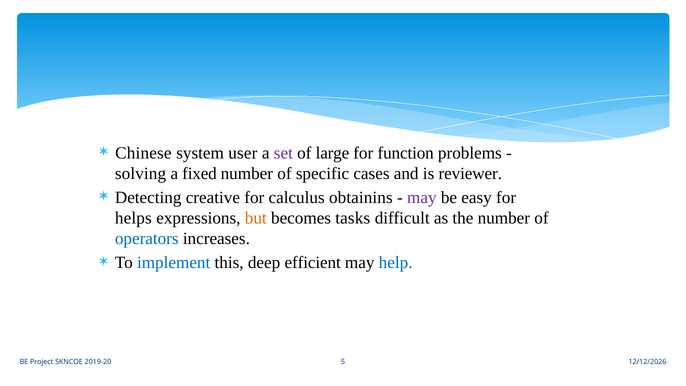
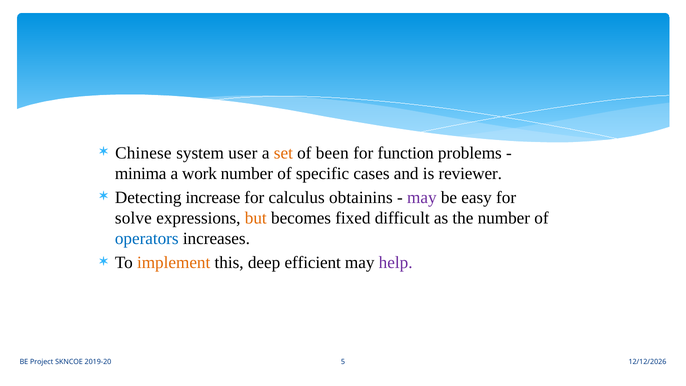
set colour: purple -> orange (283, 153)
large: large -> been (332, 153)
solving: solving -> minima (141, 174)
fixed: fixed -> work (199, 174)
creative: creative -> increase (213, 198)
helps: helps -> solve (133, 218)
tasks: tasks -> fixed (353, 218)
implement colour: blue -> orange (174, 263)
help colour: blue -> purple (396, 263)
